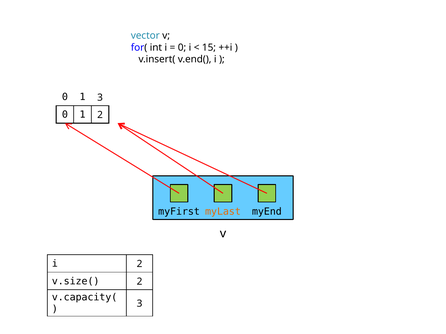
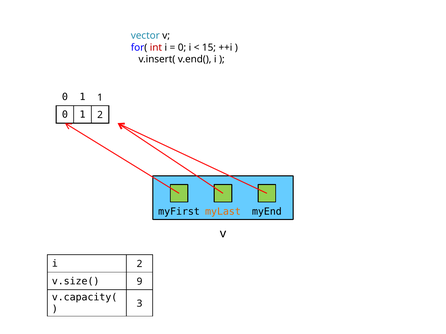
int colour: black -> red (156, 48)
1 3: 3 -> 1 (100, 98)
v.size( 2: 2 -> 9 (140, 282)
